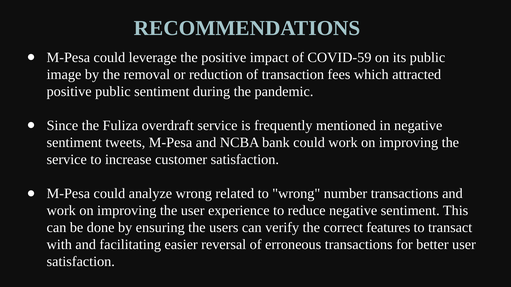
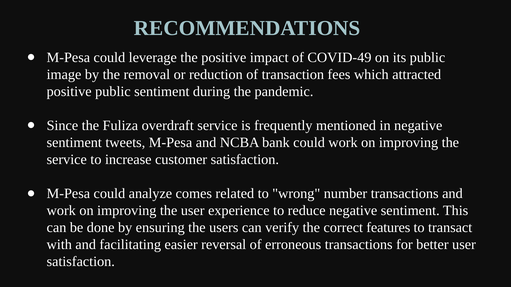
COVID-59: COVID-59 -> COVID-49 (339, 58)
analyze wrong: wrong -> comes (194, 194)
